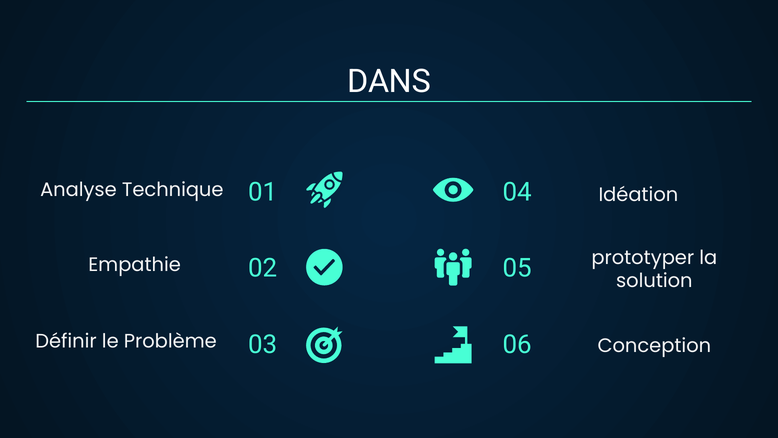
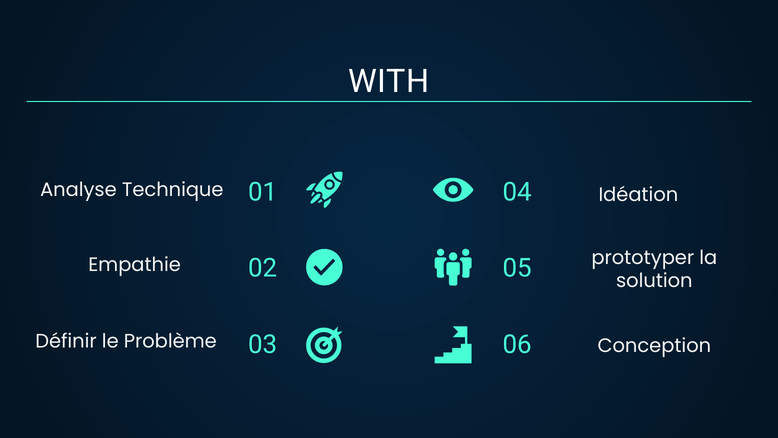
DANS: DANS -> WITH (389, 81)
